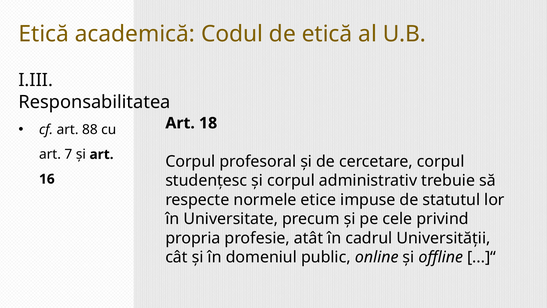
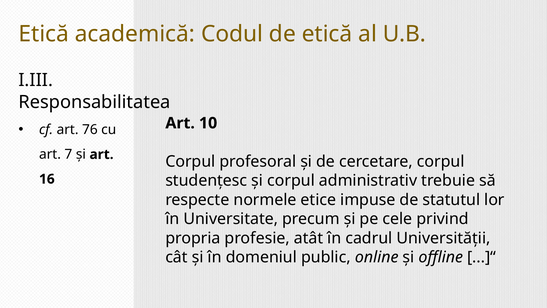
18: 18 -> 10 (208, 123)
88: 88 -> 76 (90, 130)
